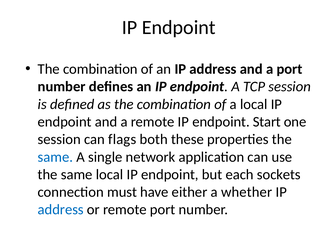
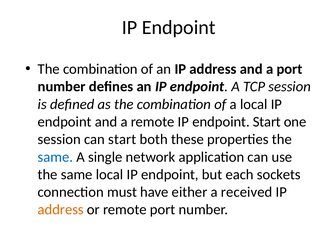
can flags: flags -> start (122, 139)
whether: whether -> received (247, 192)
address colour: blue -> orange (61, 209)
